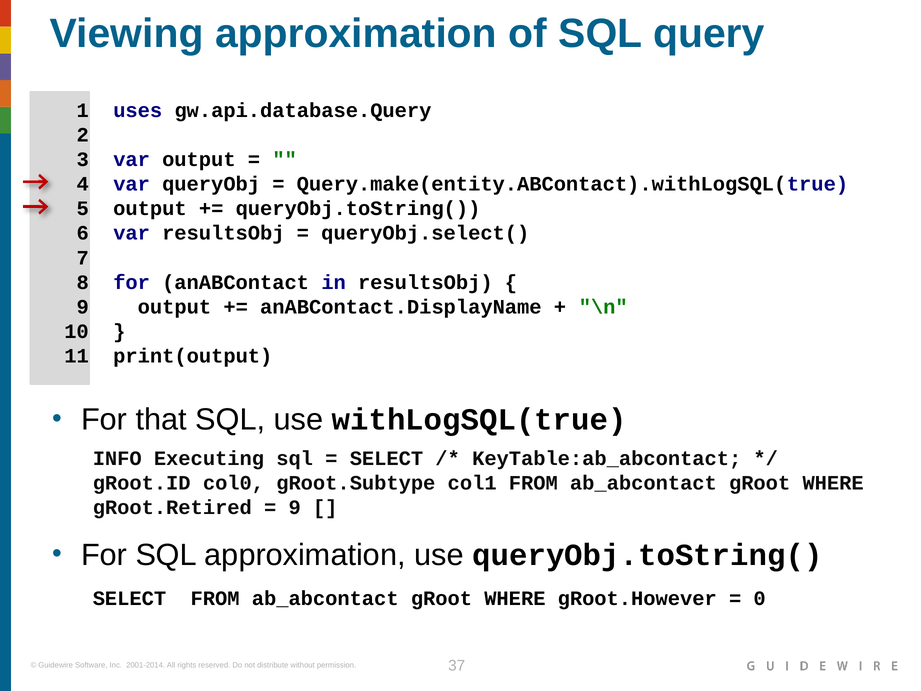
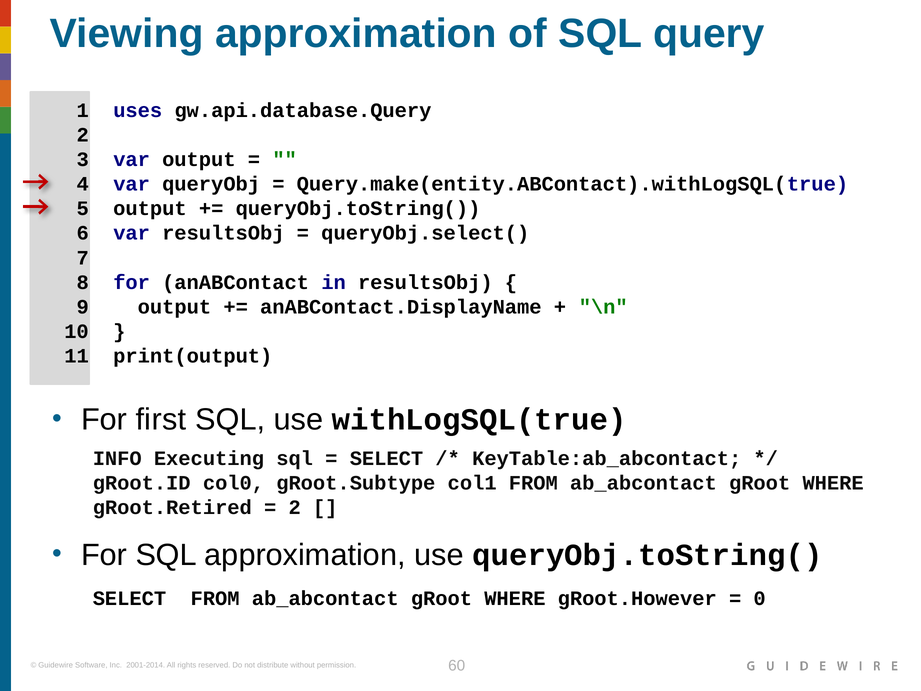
that: that -> first (161, 420)
9: 9 -> 2 (295, 507)
37: 37 -> 60 (457, 666)
